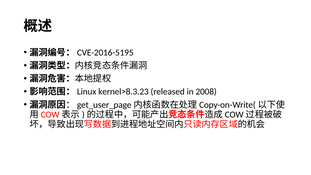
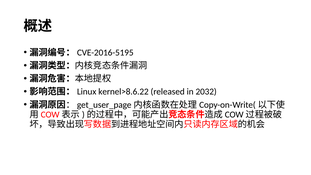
kernel>8.3.23: kernel>8.3.23 -> kernel>8.6.22 (123, 92)
2008: 2008 -> 2032 (206, 92)
